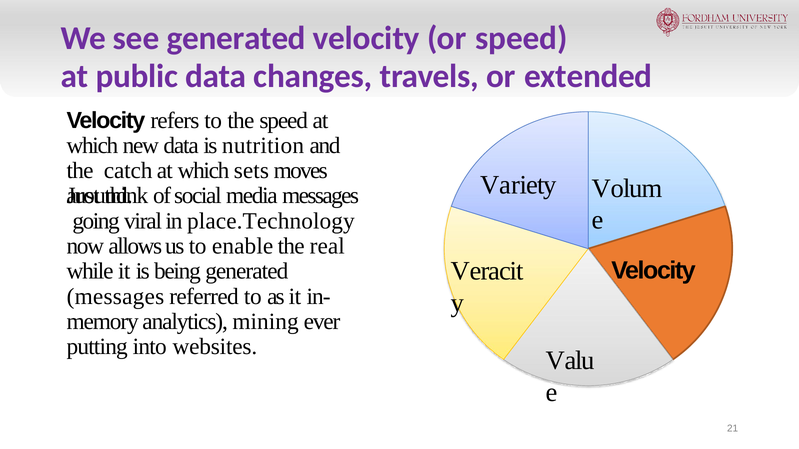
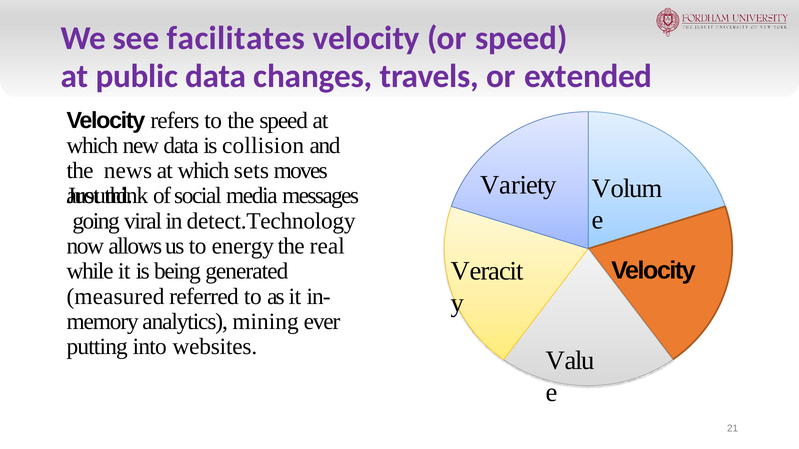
see generated: generated -> facilitates (236, 38)
nutrition: nutrition -> collision (263, 146)
catch: catch -> news (128, 171)
place.Technology: place.Technology -> detect.Technology (271, 221)
enable: enable -> energy (243, 246)
messages: messages -> measured (116, 297)
